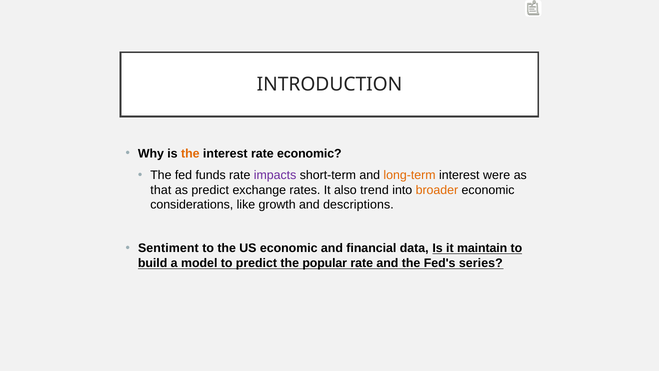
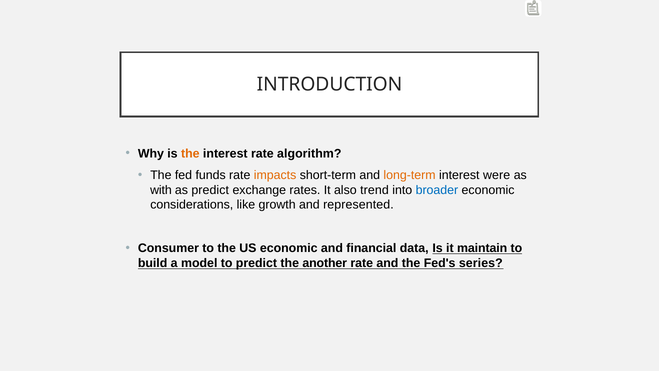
rate economic: economic -> algorithm (309, 153)
impacts colour: purple -> orange (275, 175)
that: that -> with (161, 190)
broader colour: orange -> blue (437, 190)
descriptions: descriptions -> represented (358, 205)
Sentiment: Sentiment -> Consumer (168, 248)
popular: popular -> another (325, 263)
